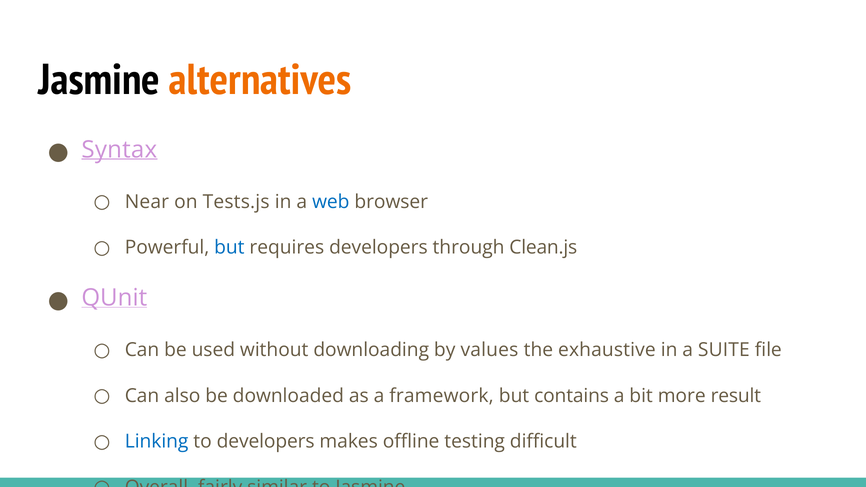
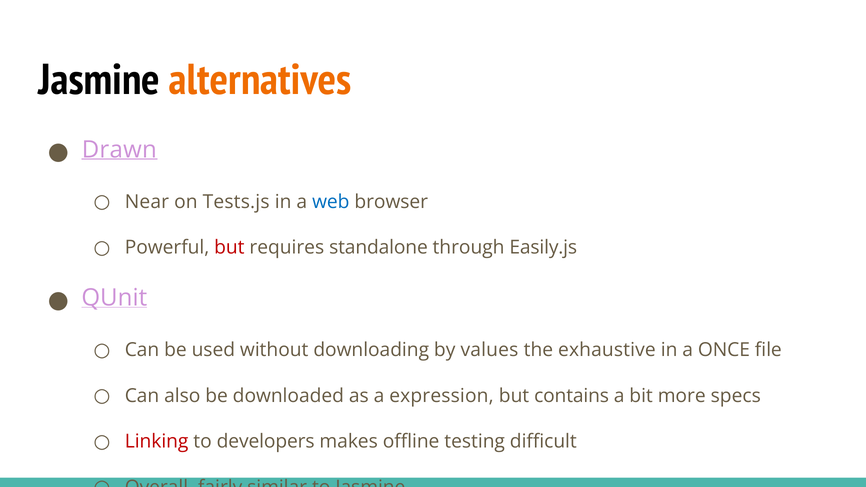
Syntax: Syntax -> Drawn (119, 150)
but colour: blue -> red (229, 248)
requires developers: developers -> standalone (378, 248)
Clean.js: Clean.js -> Easily.js (543, 248)
SUITE: SUITE -> ONCE (724, 350)
framework: framework -> expression (441, 396)
result: result -> specs (736, 396)
Linking colour: blue -> red (157, 442)
